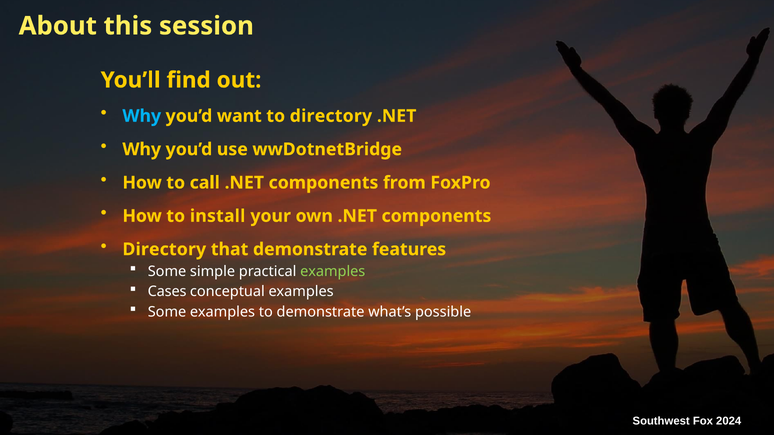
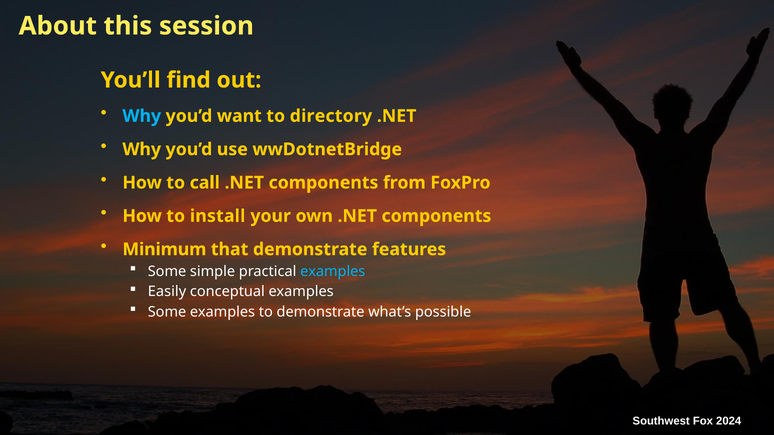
Directory: Directory -> Minimum (164, 250)
examples colour: light green -> light blue (333, 272)
Cases: Cases -> Easily (167, 292)
